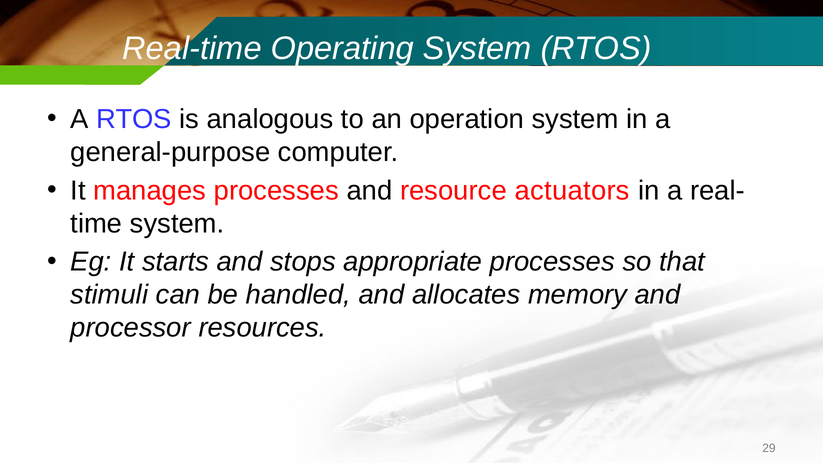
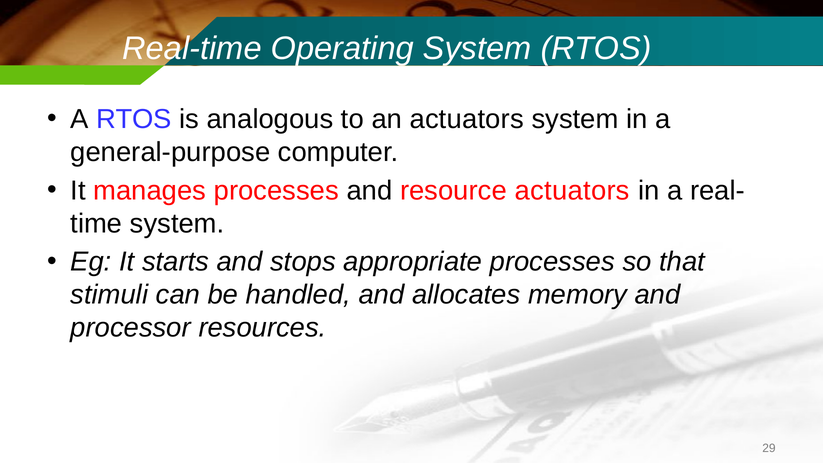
an operation: operation -> actuators (467, 119)
